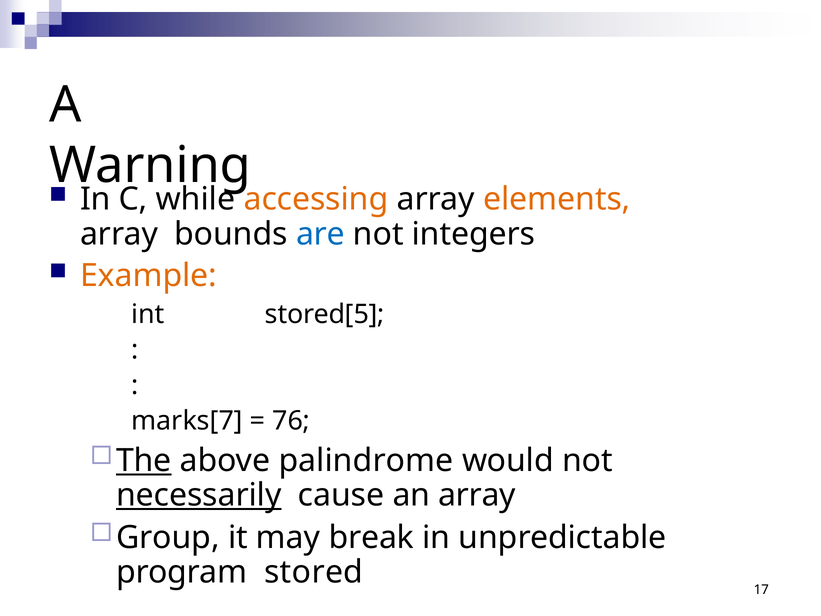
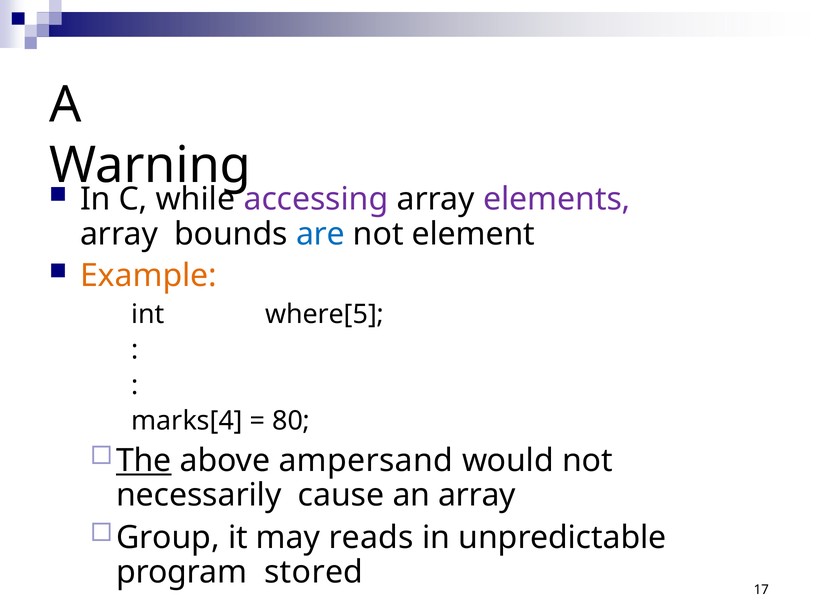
accessing colour: orange -> purple (316, 199)
elements colour: orange -> purple (557, 199)
integers: integers -> element (473, 234)
stored[5: stored[5 -> where[5 (325, 314)
marks[7: marks[7 -> marks[4 (187, 420)
76: 76 -> 80 (291, 420)
palindrome: palindrome -> ampersand (366, 460)
necessarily underline: present -> none (199, 495)
break: break -> reads (371, 537)
